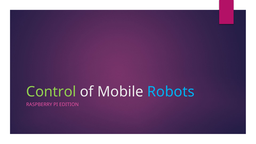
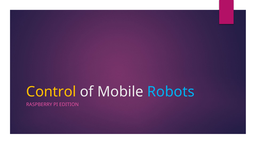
Control colour: light green -> yellow (51, 92)
